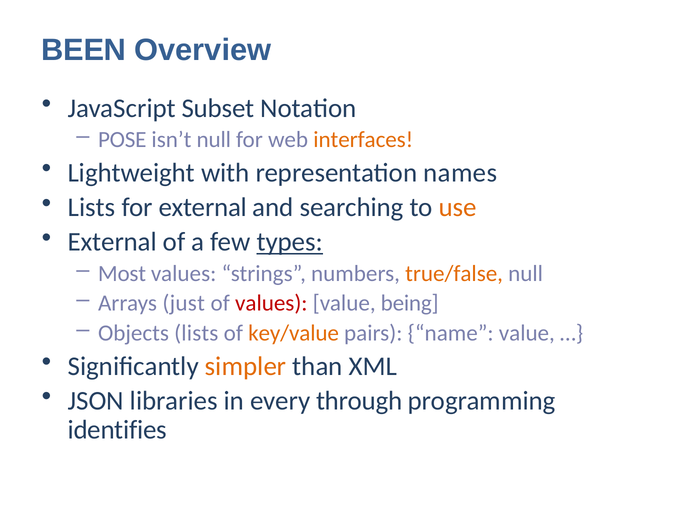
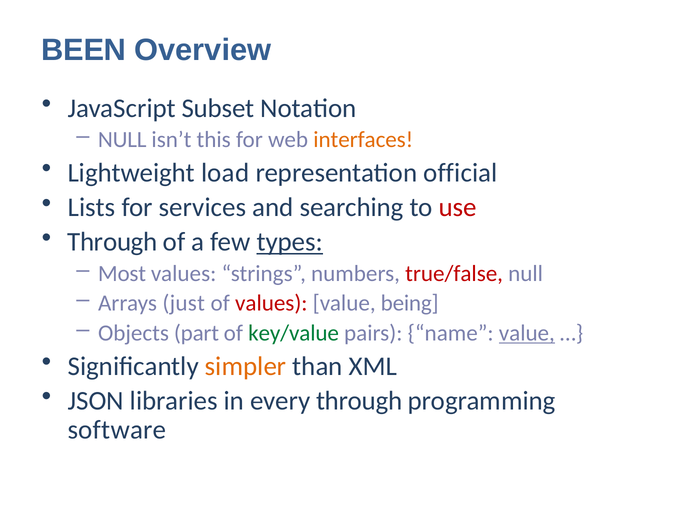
POSE: POSE -> NULL (122, 140)
isn’t null: null -> this (214, 140)
with: with -> load (225, 173)
names: names -> official (460, 173)
for external: external -> services (203, 208)
use colour: orange -> red (458, 208)
External: External -> Through (112, 242)
true/false colour: orange -> red (454, 274)
Objects lists: lists -> part (196, 333)
key/value colour: orange -> green (294, 333)
value underline: none -> present (527, 333)
identifies: identifies -> software (117, 430)
